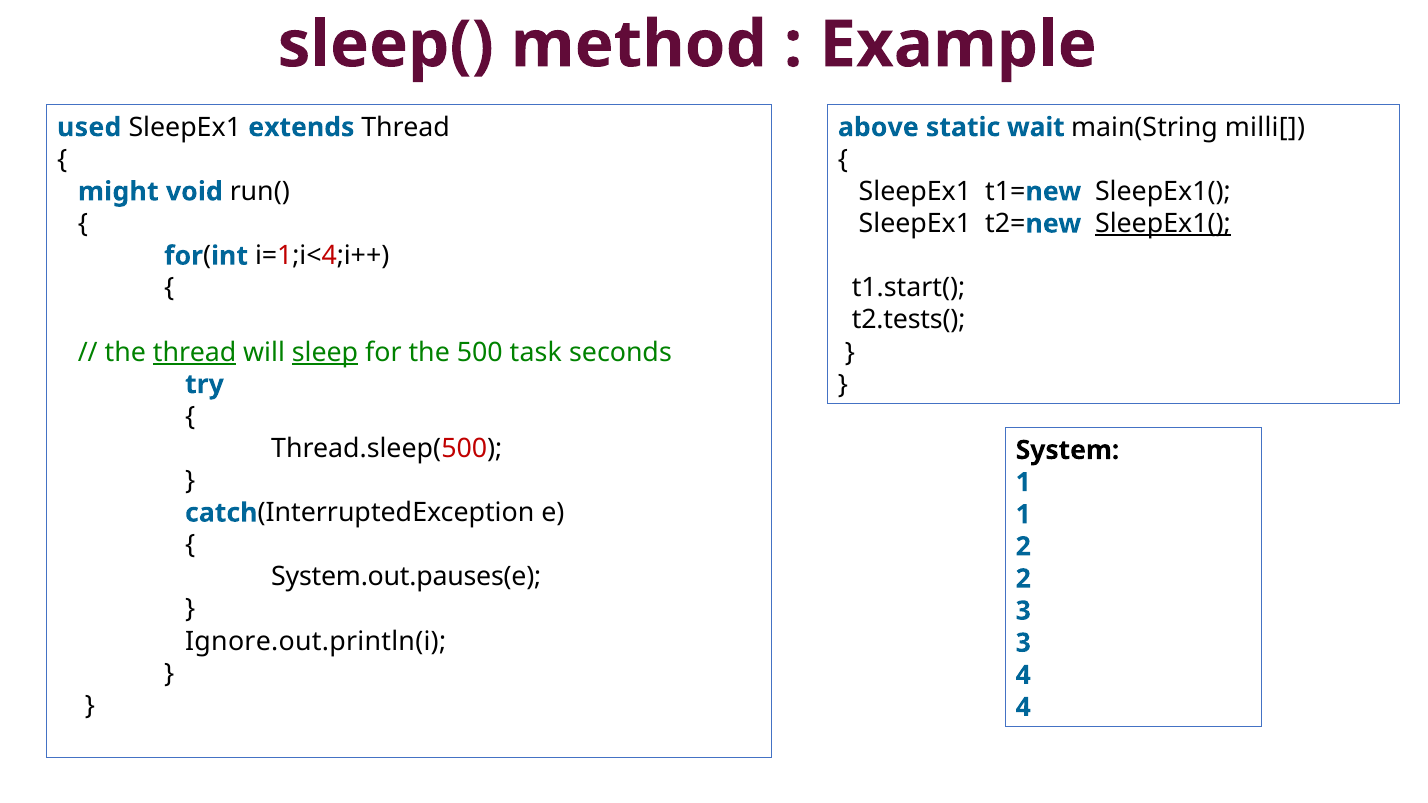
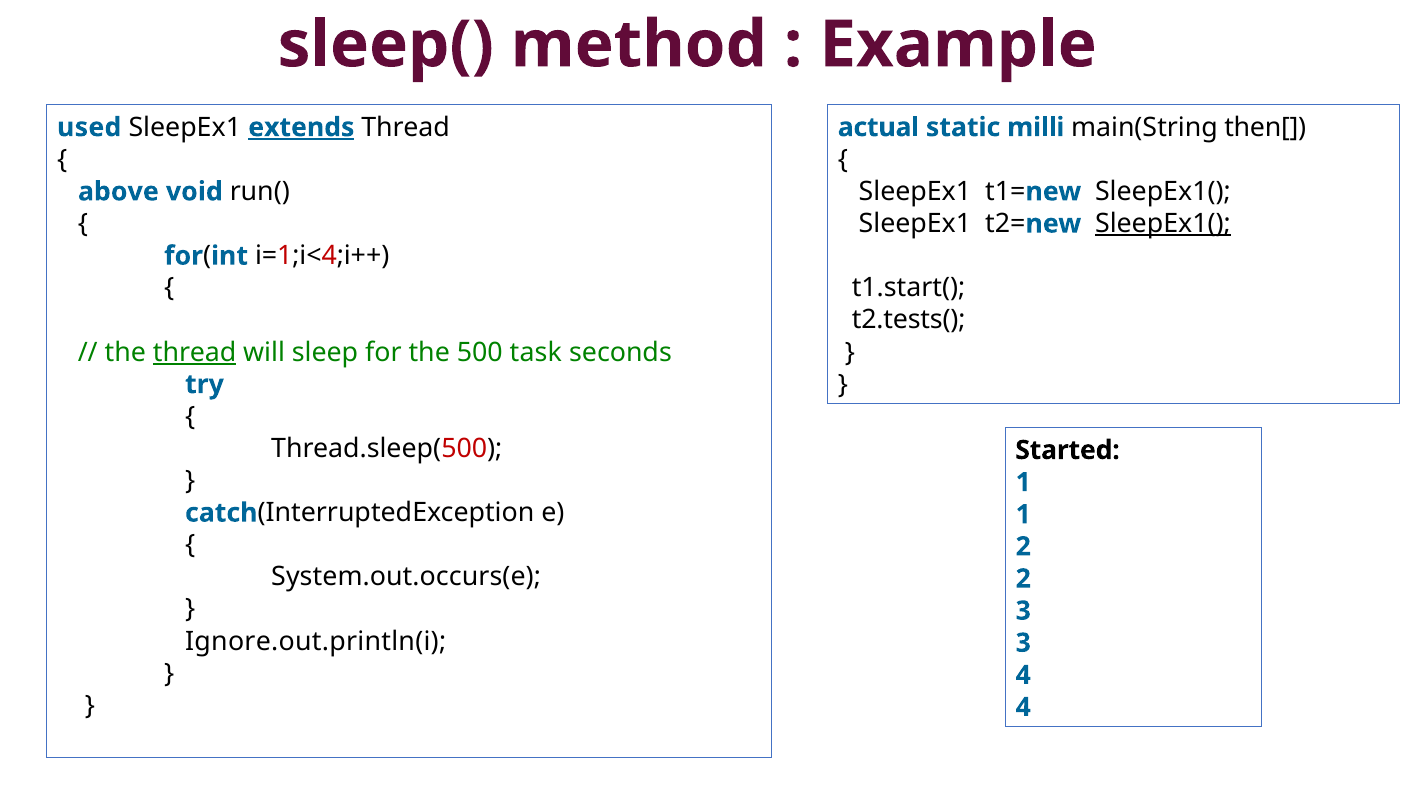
extends underline: none -> present (301, 127)
above: above -> actual (878, 127)
wait: wait -> milli (1036, 127)
milli[: milli[ -> then[ (1265, 127)
might: might -> above (118, 192)
sleep underline: present -> none (325, 352)
System: System -> Started (1068, 450)
System.out.pauses(e: System.out.pauses(e -> System.out.occurs(e (406, 577)
